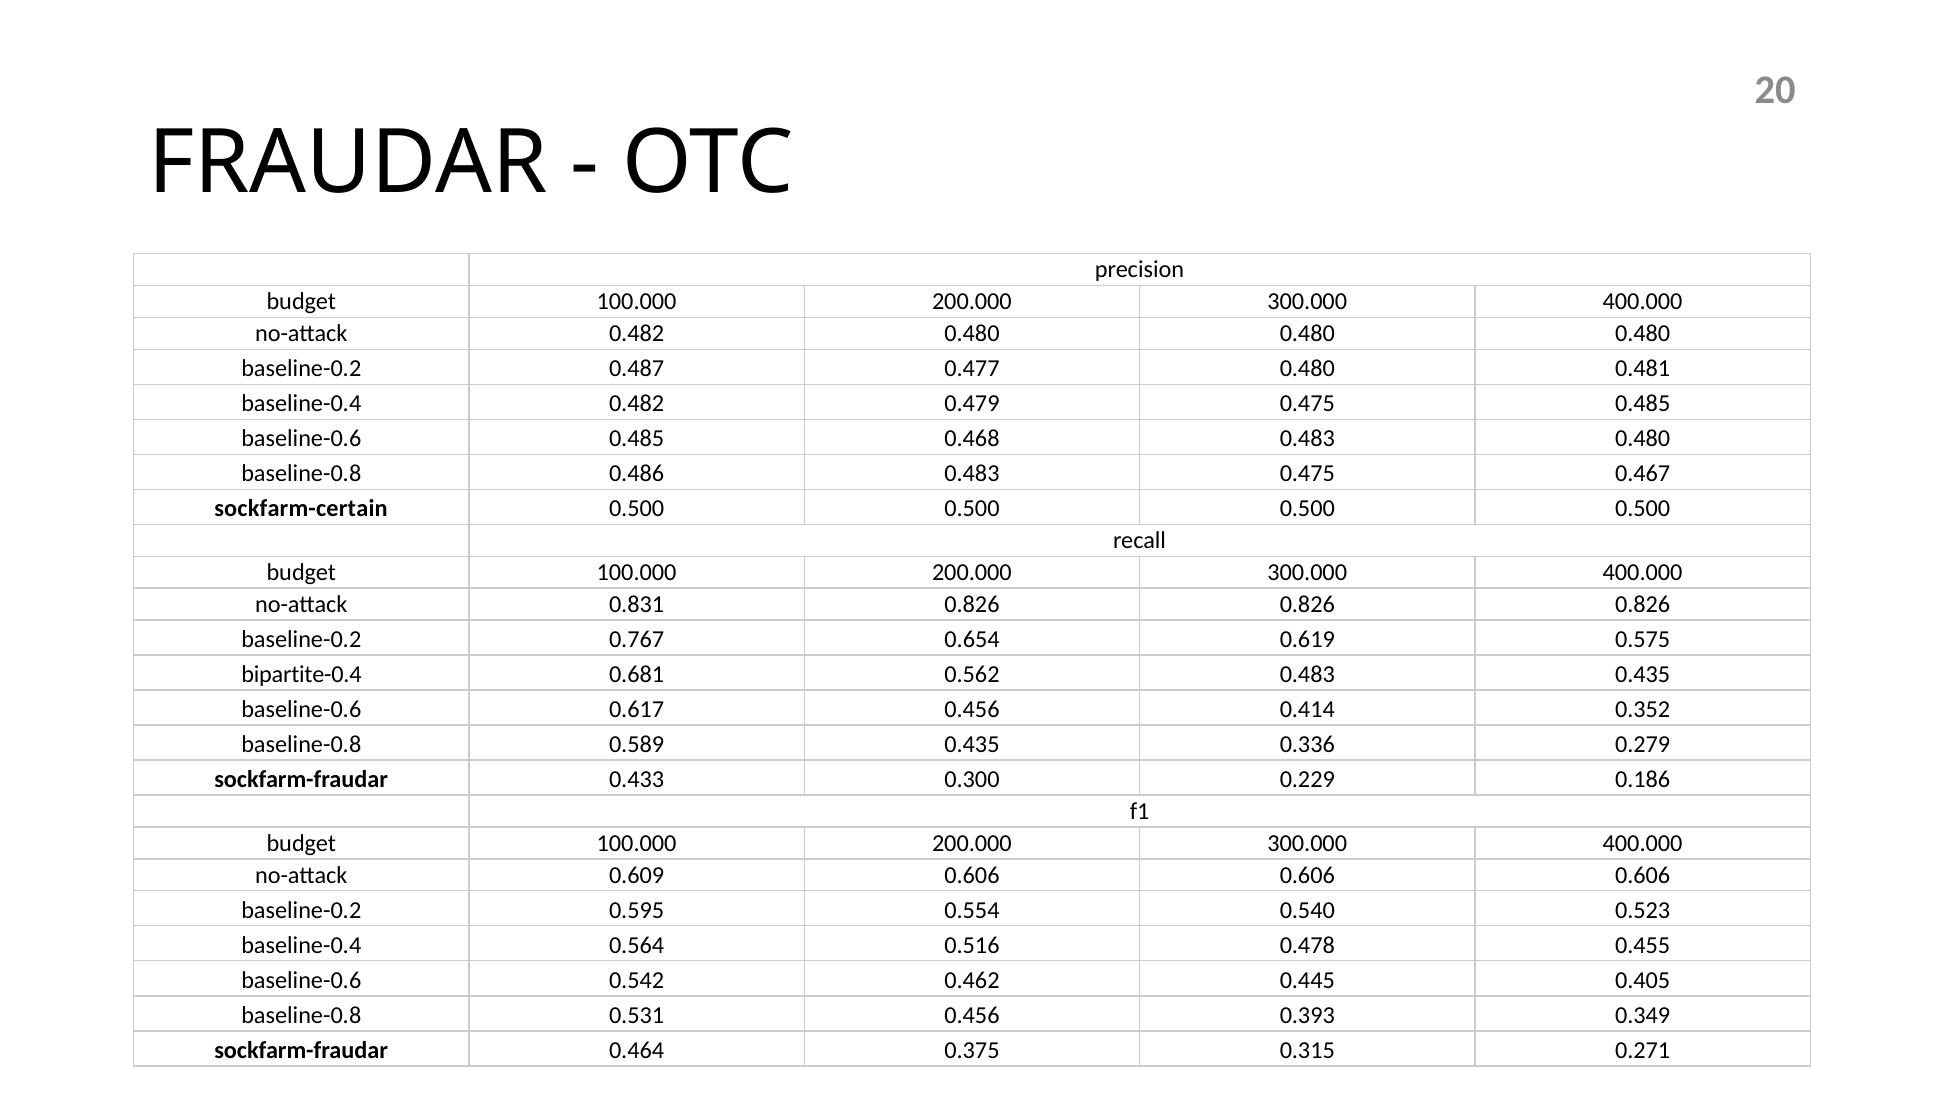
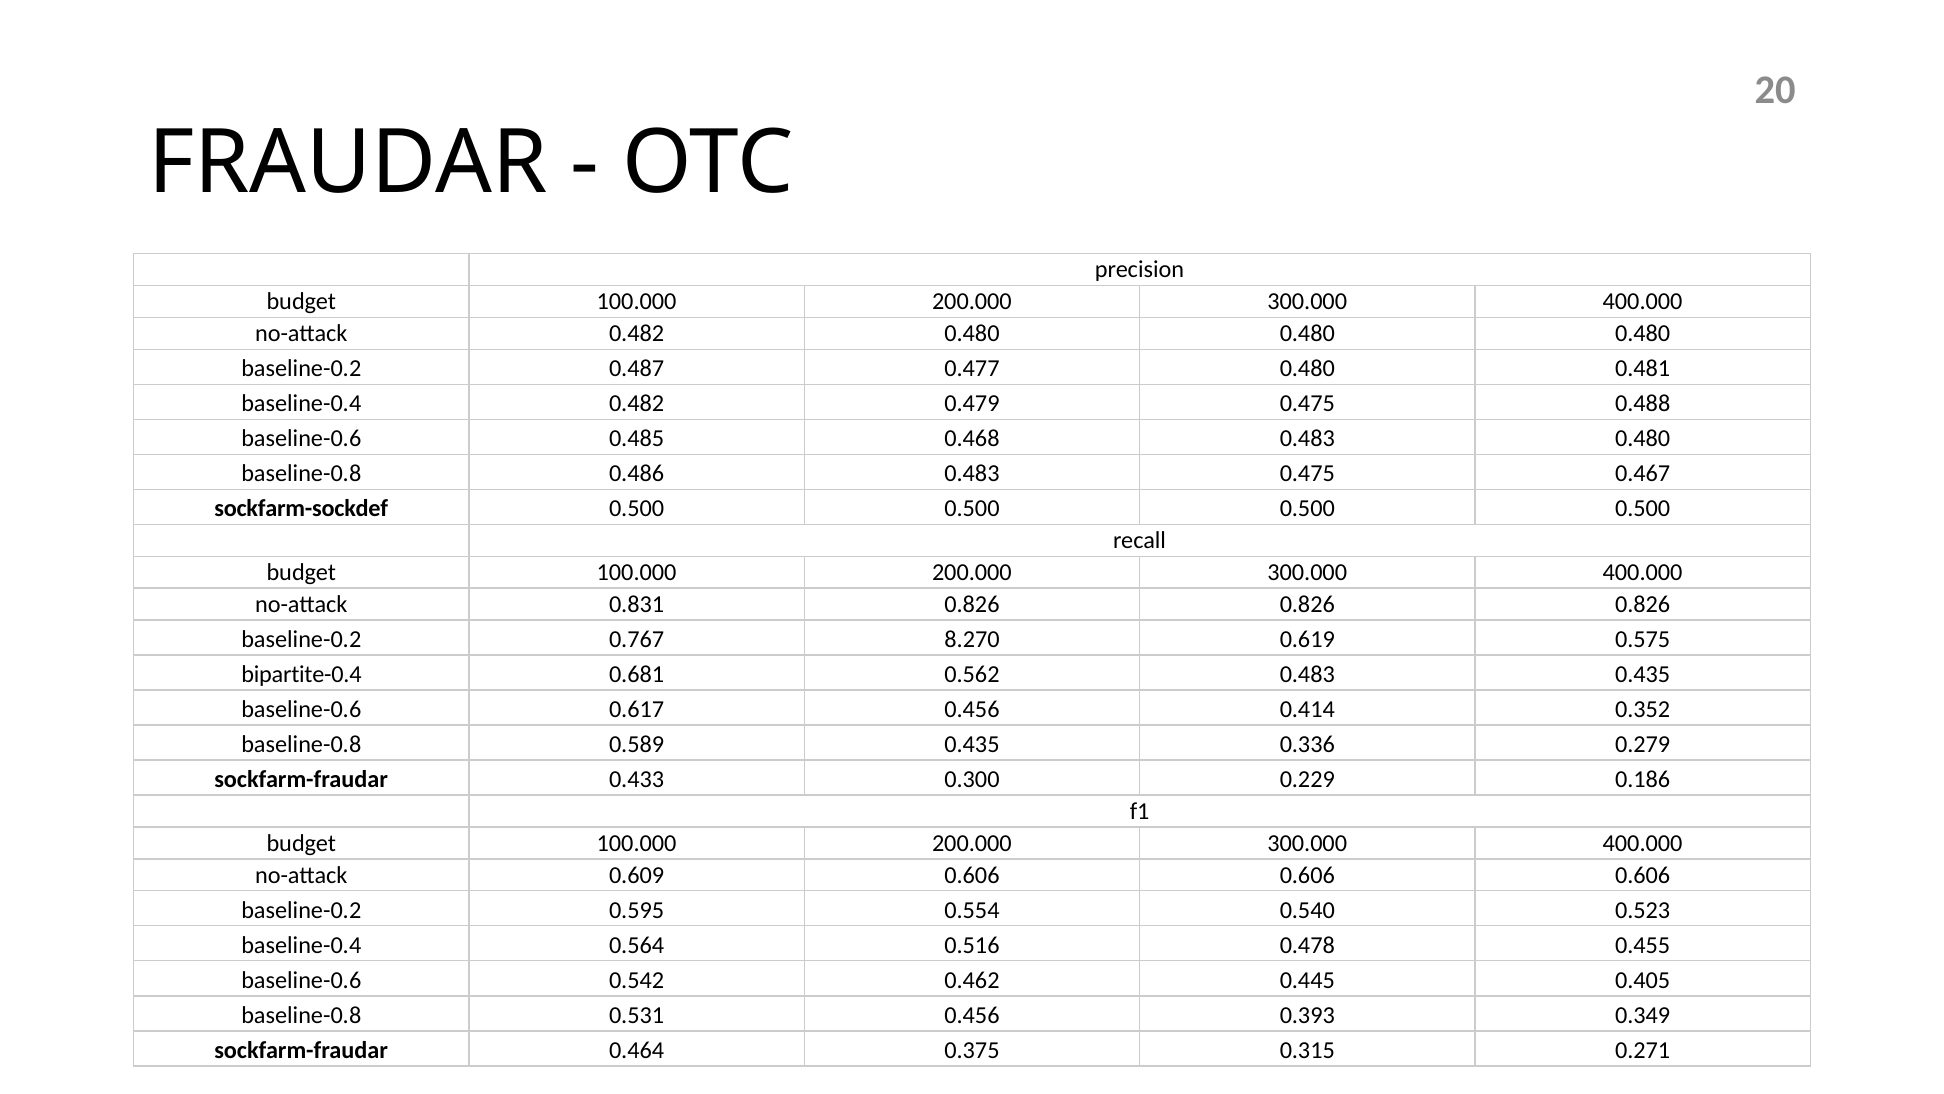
0.475 0.485: 0.485 -> 0.488 (1643, 403)
sockfarm-certain: sockfarm-certain -> sockfarm-sockdef (301, 508)
0.654: 0.654 -> 8.270 (972, 639)
